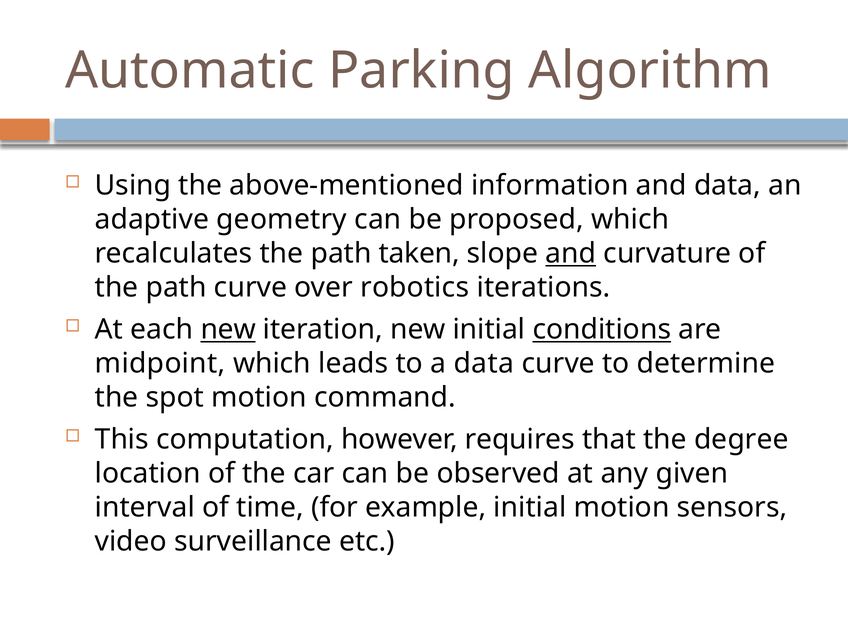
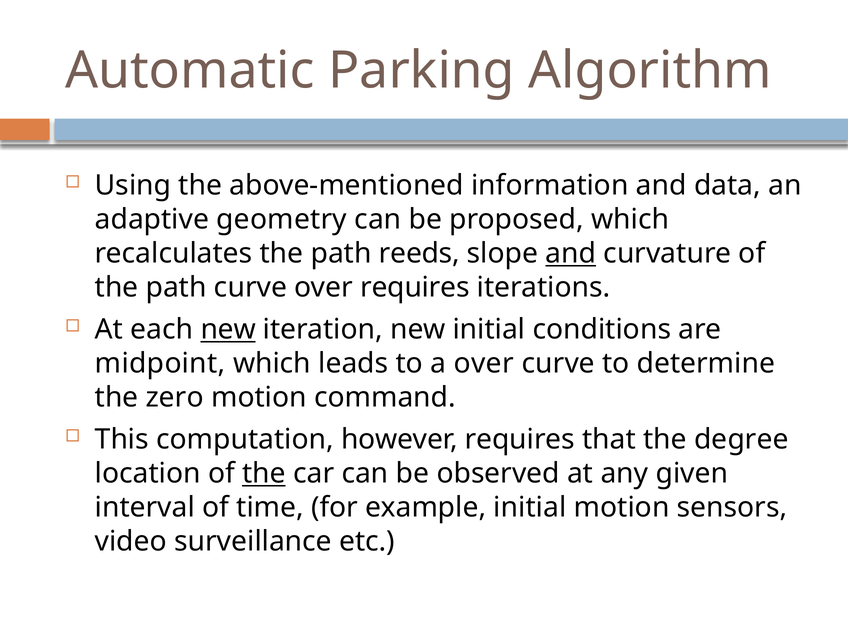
taken: taken -> reeds (419, 253)
over robotics: robotics -> requires (415, 287)
conditions underline: present -> none (602, 330)
a data: data -> over (484, 363)
spot: spot -> zero (175, 397)
the underline: none -> present (264, 473)
